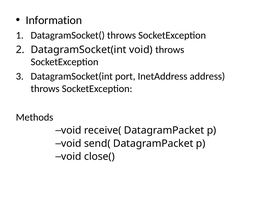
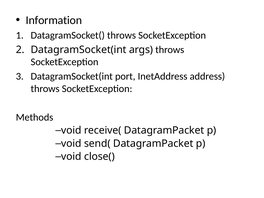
DatagramSocket(int void: void -> args (141, 50)
